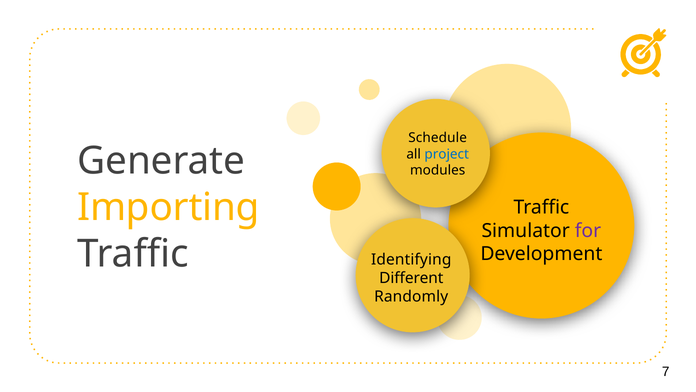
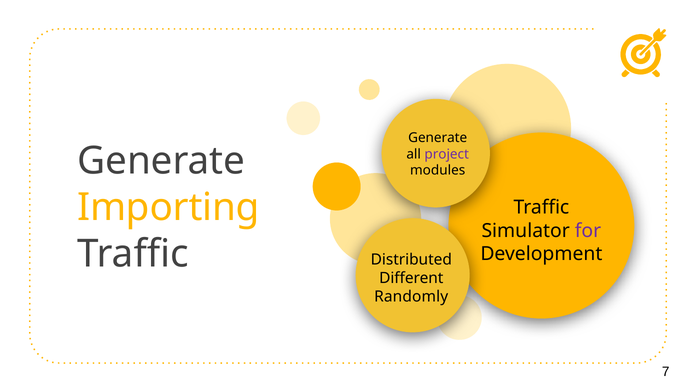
Schedule: Schedule -> Generate (438, 138)
project colour: blue -> purple (447, 154)
Identifying: Identifying -> Distributed (411, 259)
